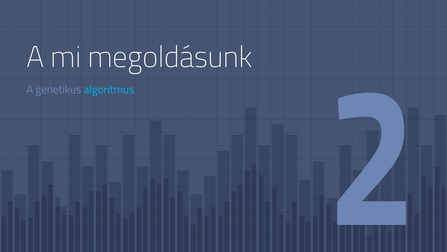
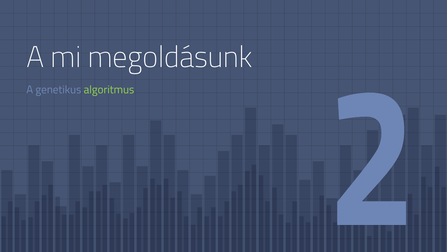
algoritmus colour: light blue -> light green (109, 89)
